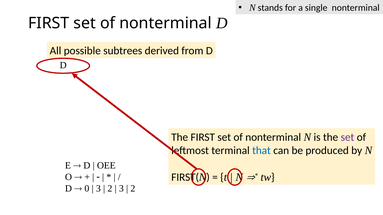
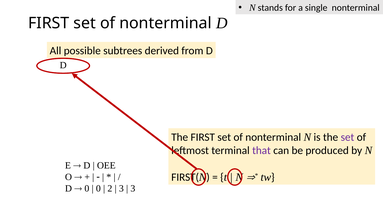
that colour: blue -> purple (261, 151)
3: 3 -> 0 (98, 189)
2: 2 -> 3 (133, 189)
